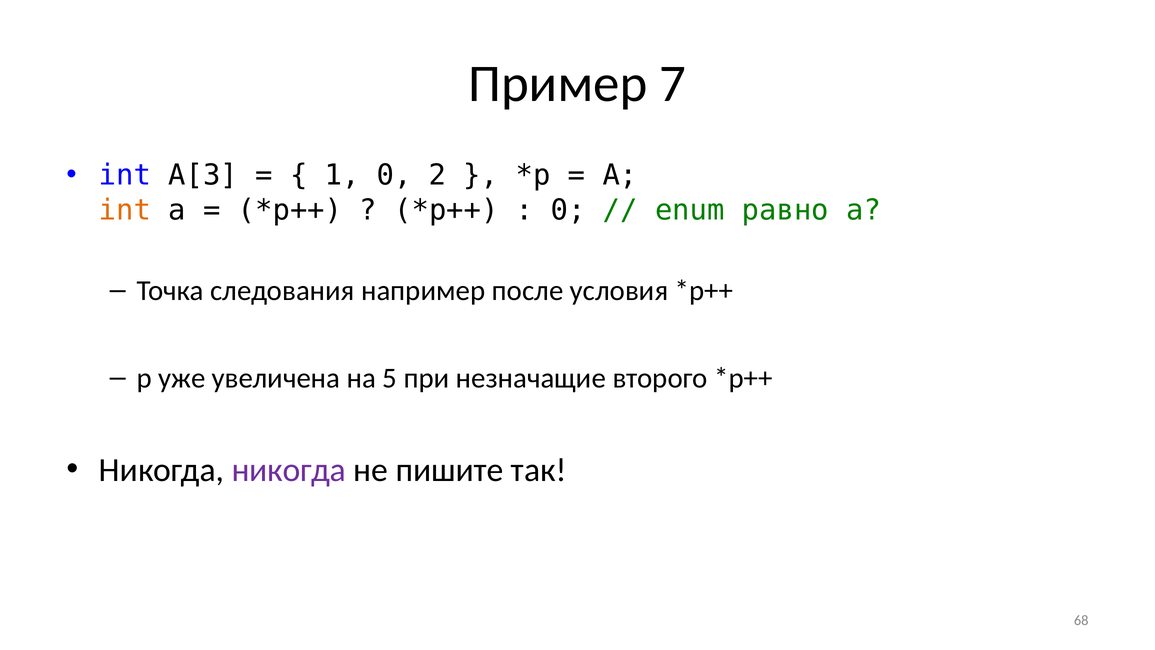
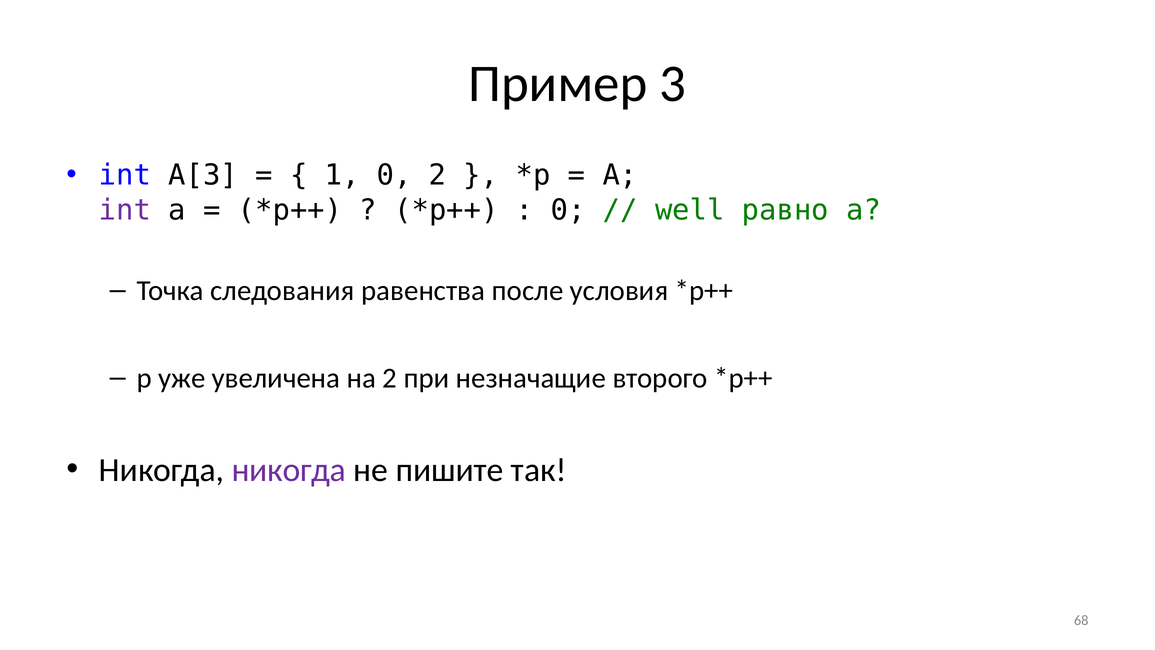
7: 7 -> 3 (673, 84)
int colour: orange -> purple (125, 210)
enum: enum -> well (690, 210)
например: например -> равенства (423, 291)
на 5: 5 -> 2 (390, 378)
